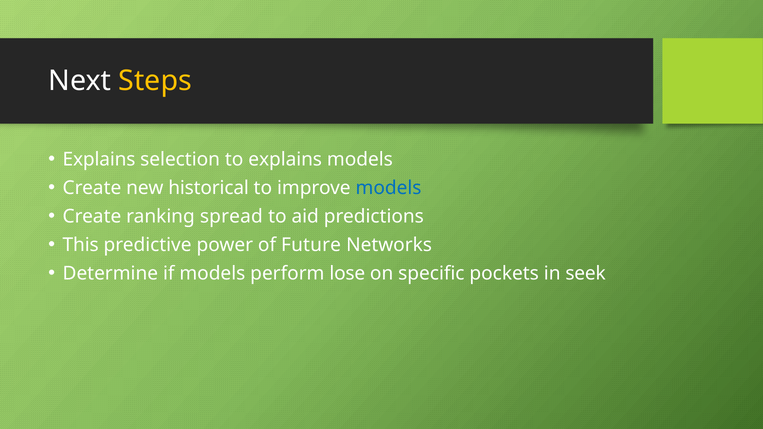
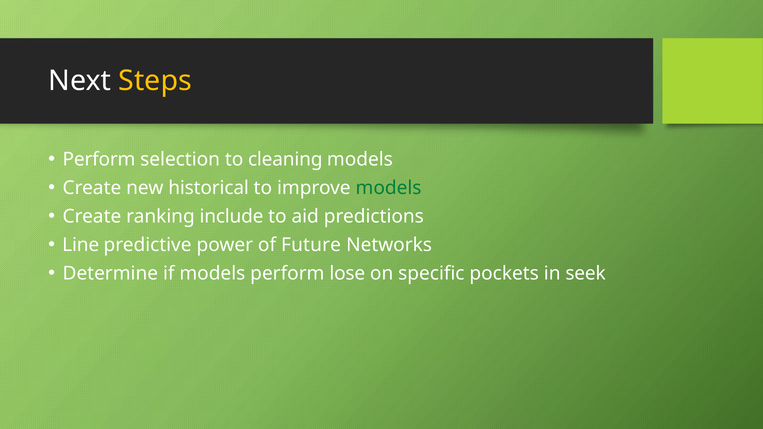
Explains: Explains -> Perform (99, 159)
to explains: explains -> cleaning (285, 159)
models colour: blue -> green (389, 188)
spread: spread -> include (232, 216)
This: This -> Line (81, 245)
